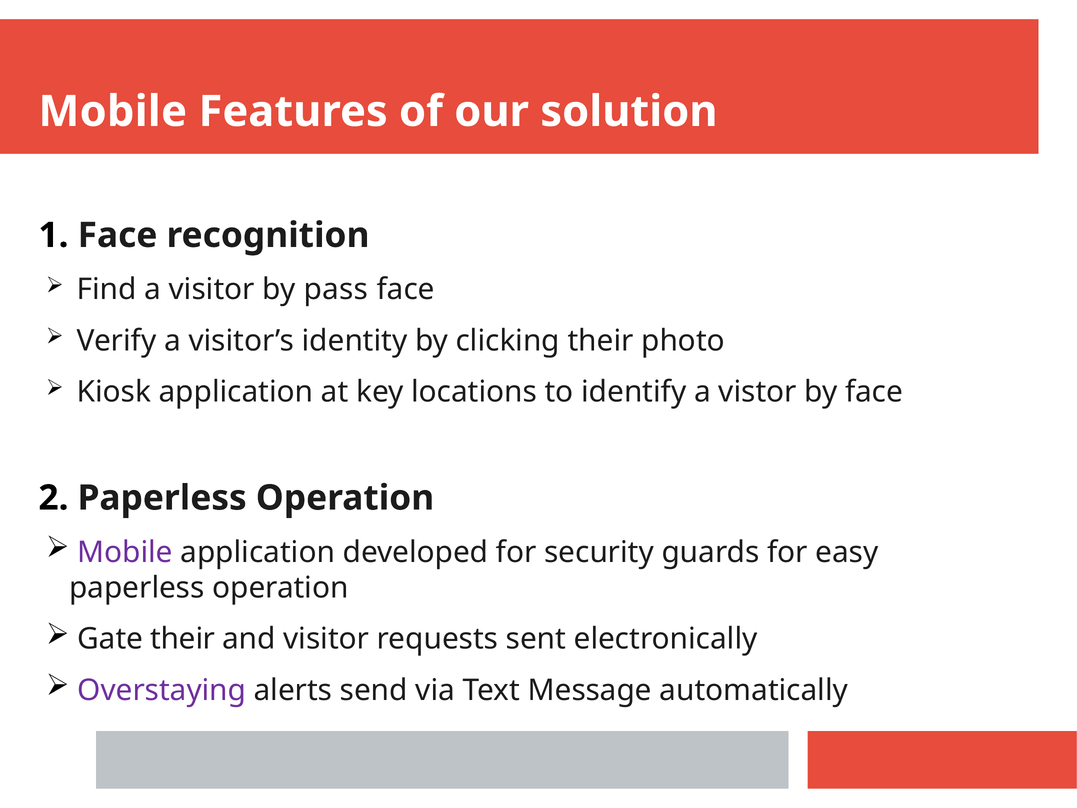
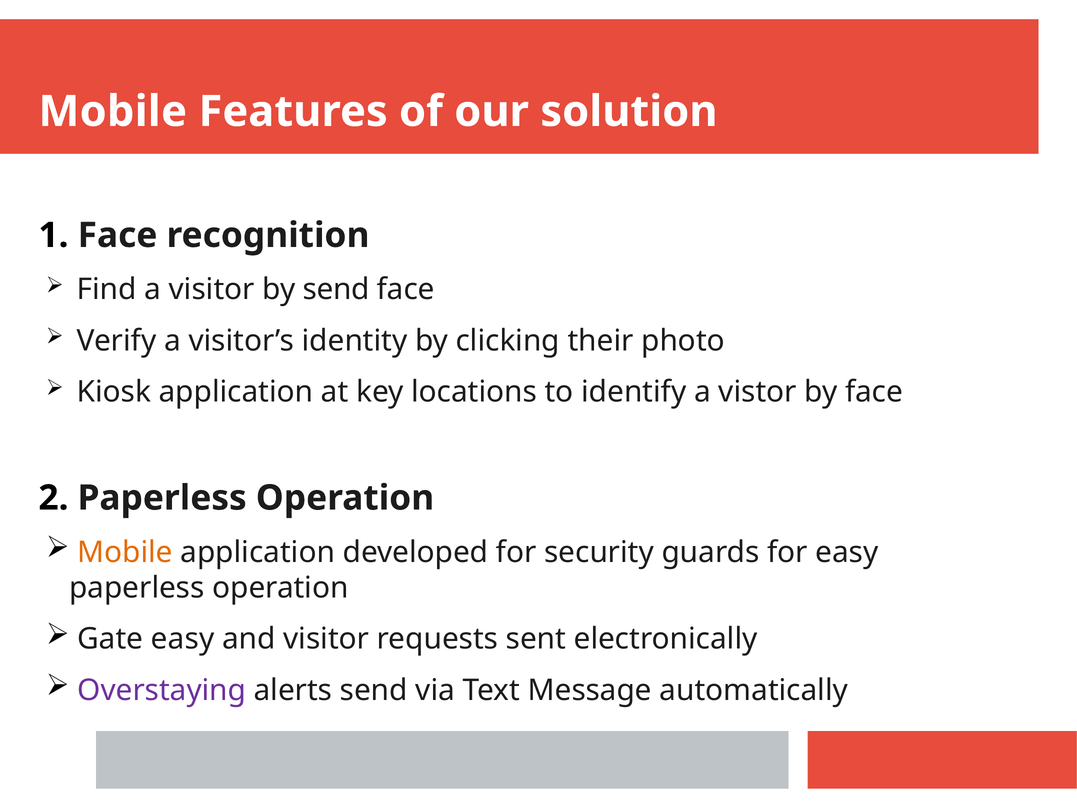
by pass: pass -> send (336, 289)
Mobile colour: purple -> orange (125, 552)
Gate their: their -> easy (183, 639)
